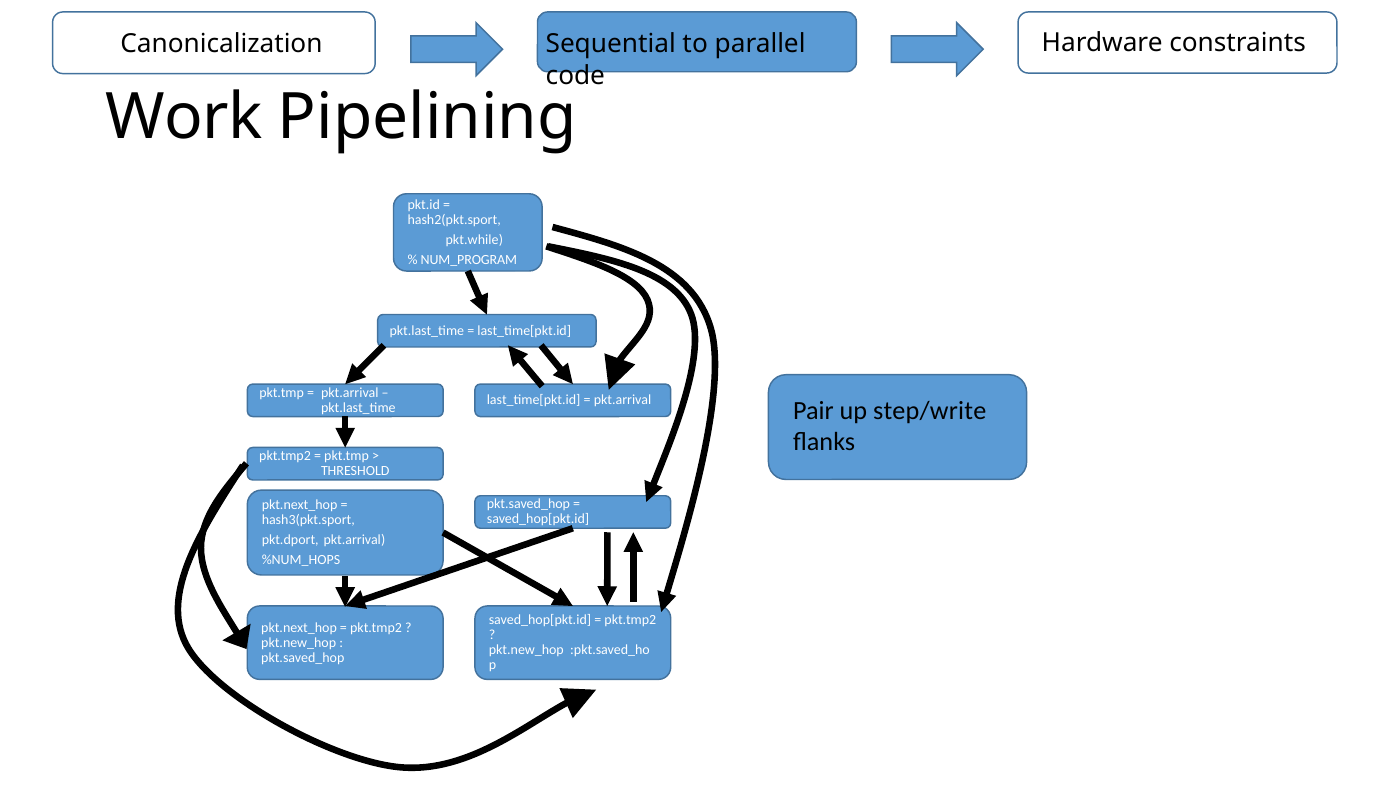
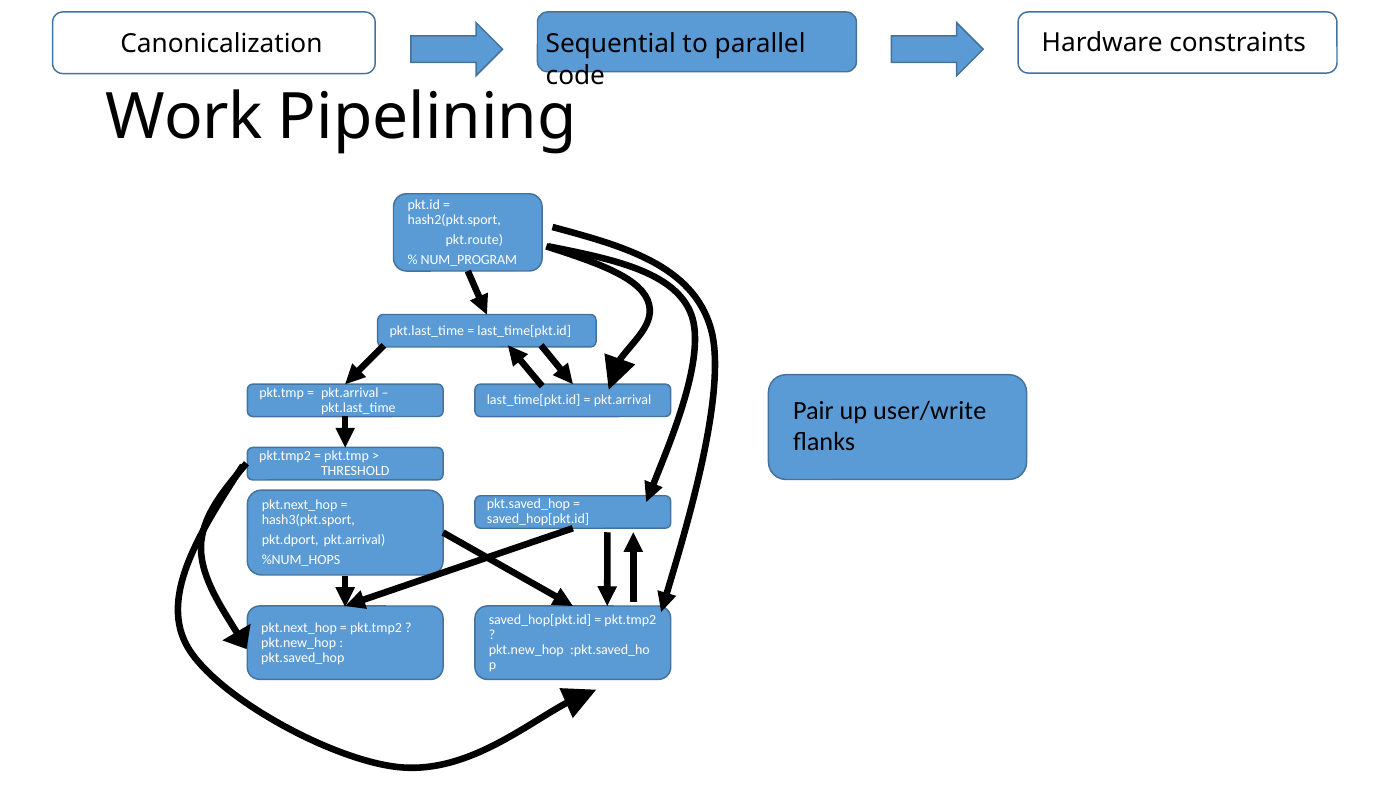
pkt.while: pkt.while -> pkt.route (474, 240)
step/write: step/write -> user/write (930, 411)
